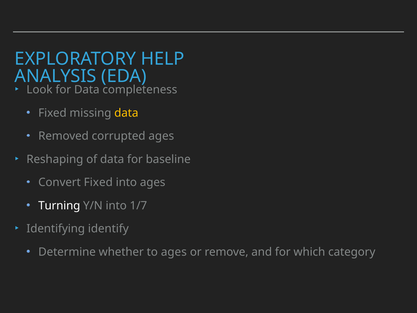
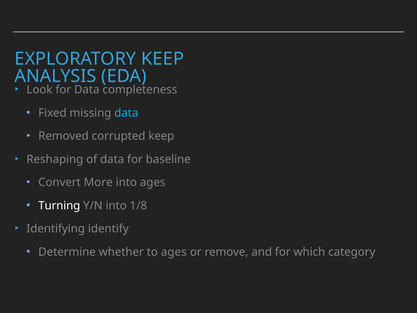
EXPLORATORY HELP: HELP -> KEEP (163, 59)
data colour: yellow -> light blue (126, 113)
corrupted ages: ages -> keep (161, 136)
Convert Fixed: Fixed -> More (98, 182)
1/7: 1/7 -> 1/8 (138, 205)
